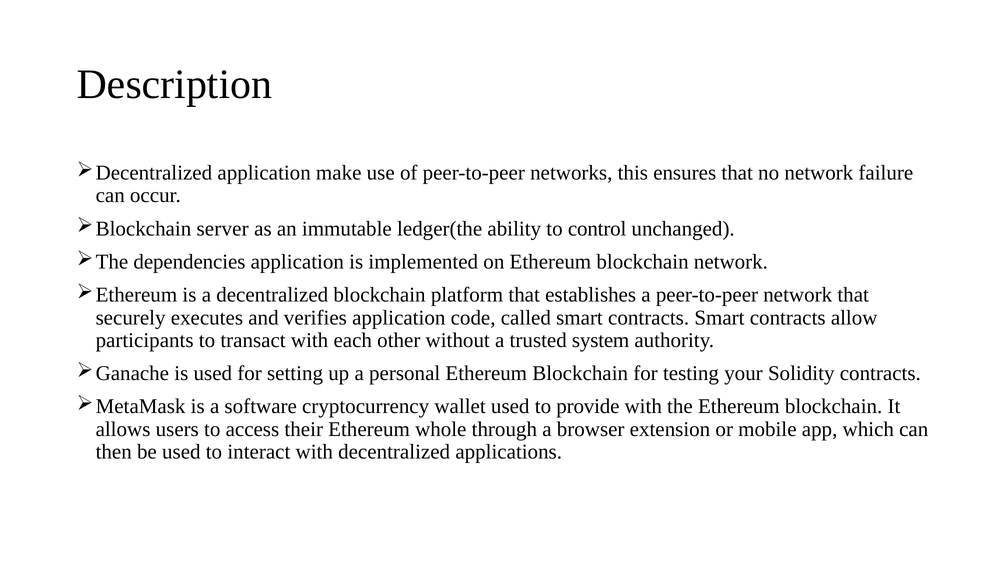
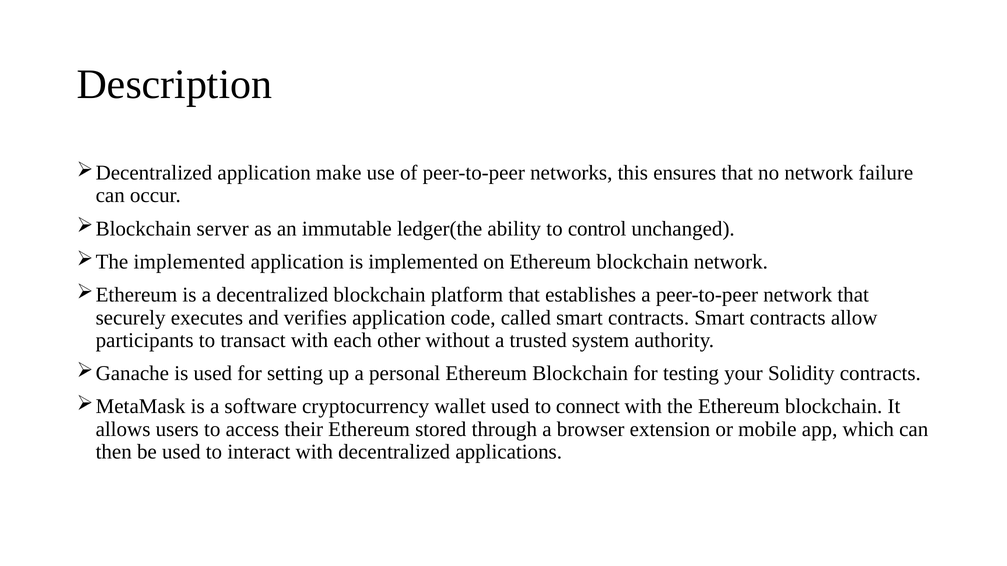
dependencies: dependencies -> implemented (189, 262)
provide: provide -> connect (588, 407)
whole: whole -> stored (441, 430)
